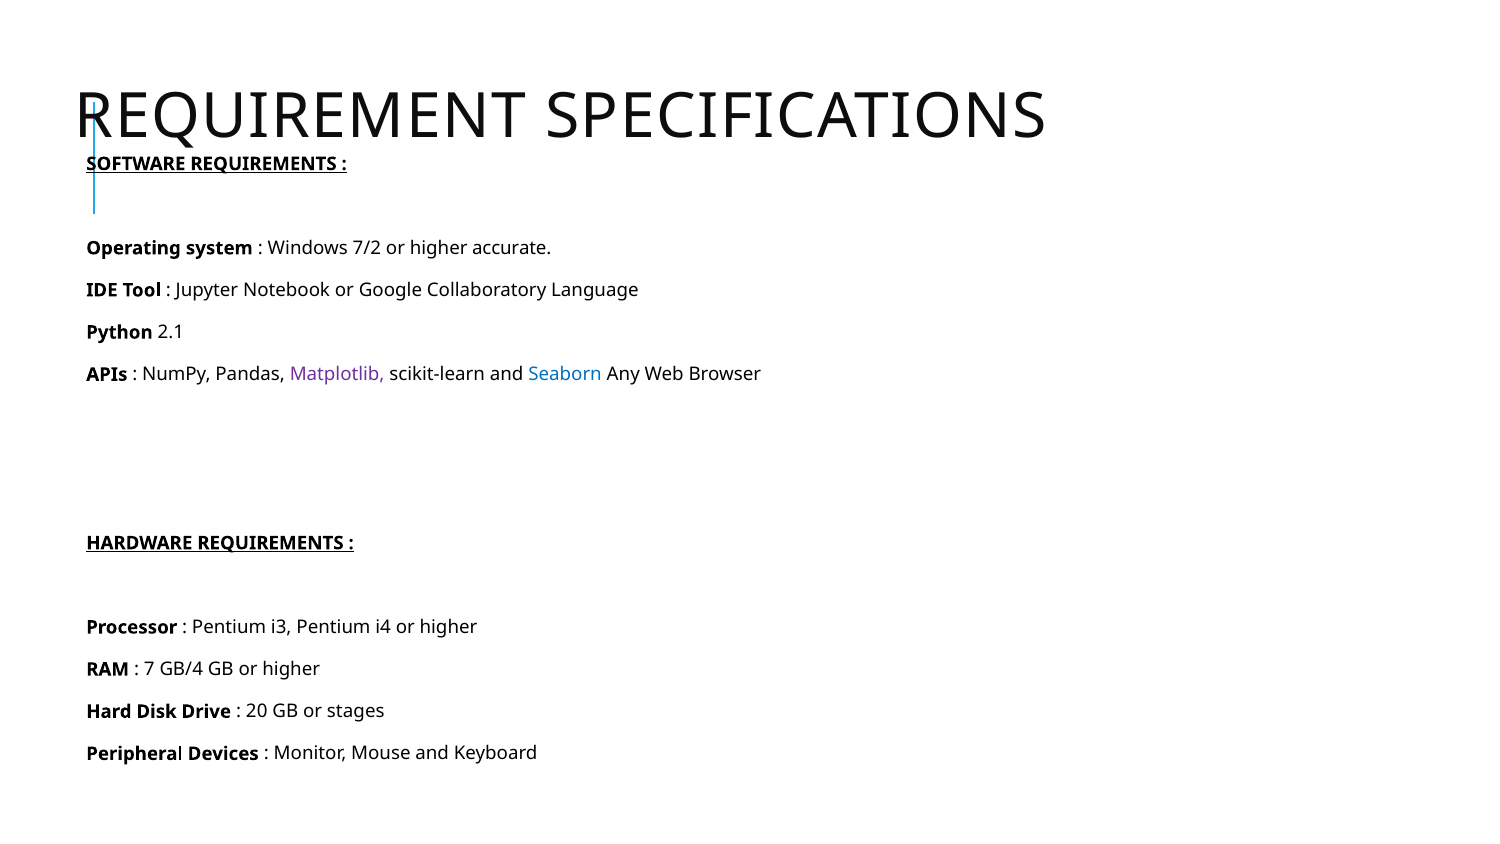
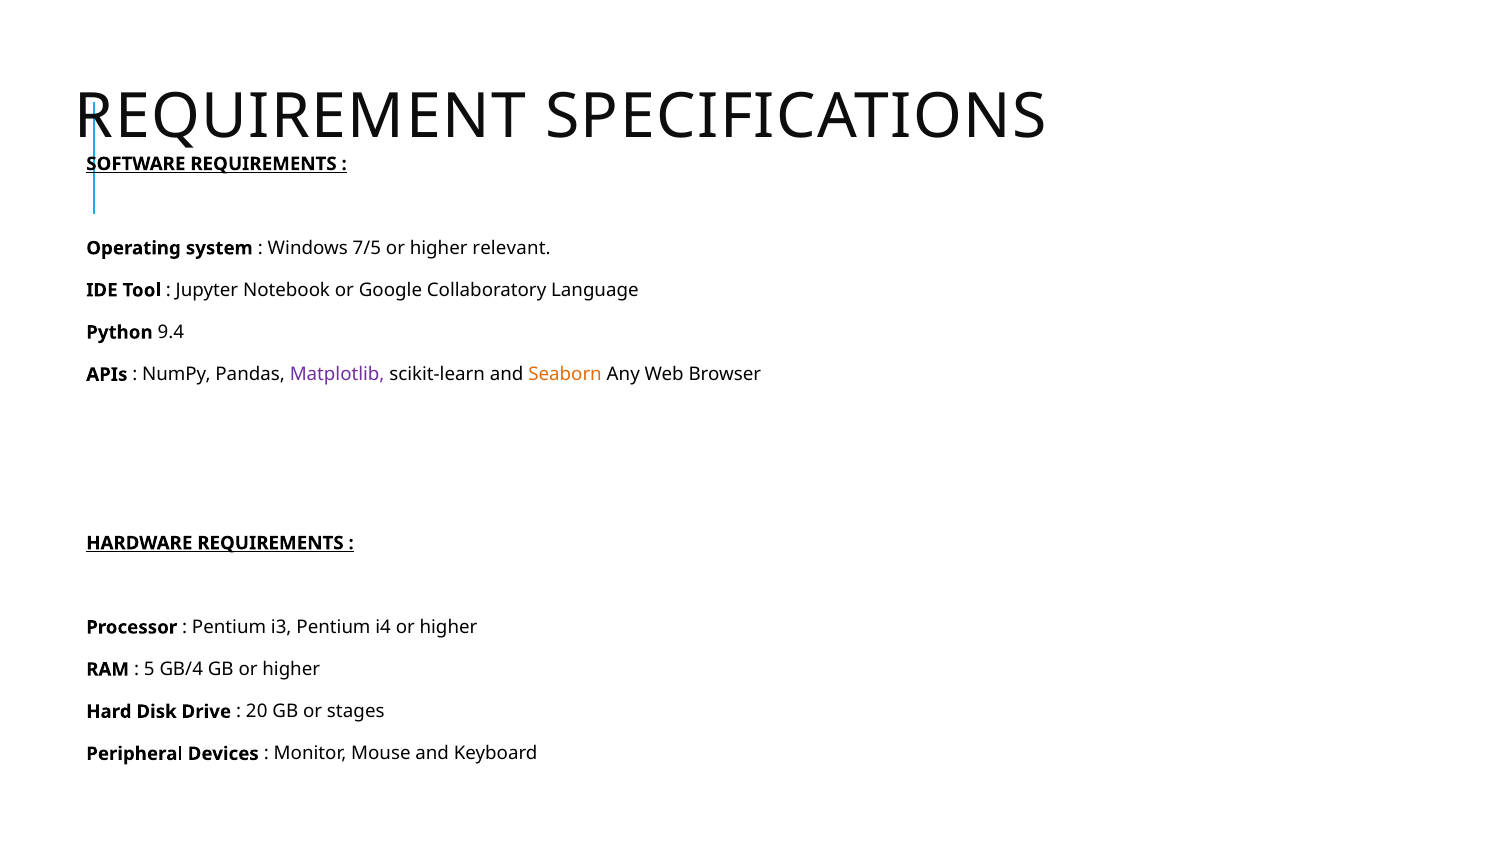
7/2: 7/2 -> 7/5 (367, 248)
accurate: accurate -> relevant (512, 248)
2.1: 2.1 -> 9.4 (171, 332)
Seaborn colour: blue -> orange (565, 374)
7: 7 -> 5 (149, 669)
